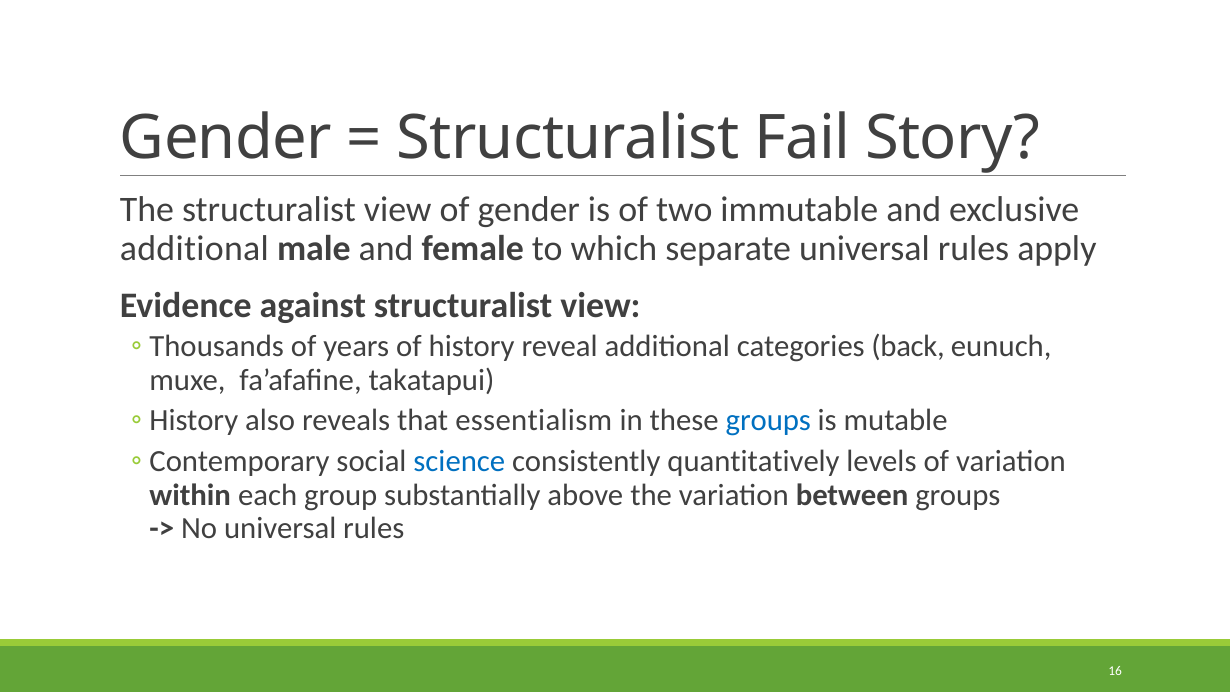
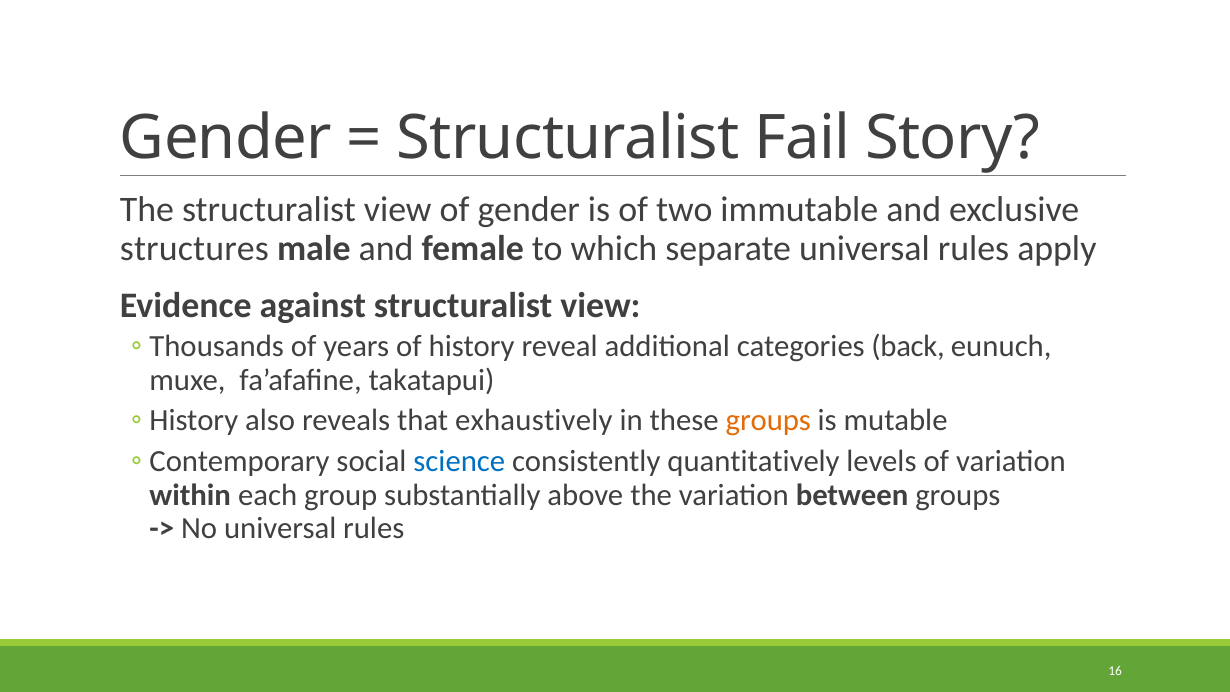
additional: additional -> structures (194, 249)
essentialism: essentialism -> exhaustively (534, 421)
groups colour: blue -> orange (768, 421)
